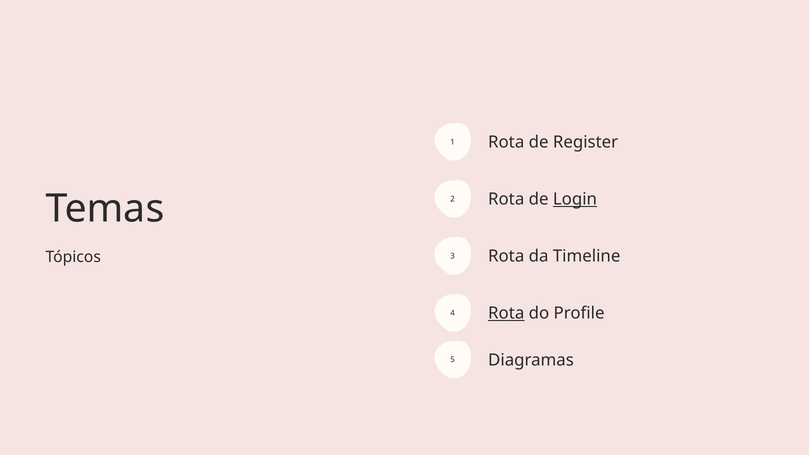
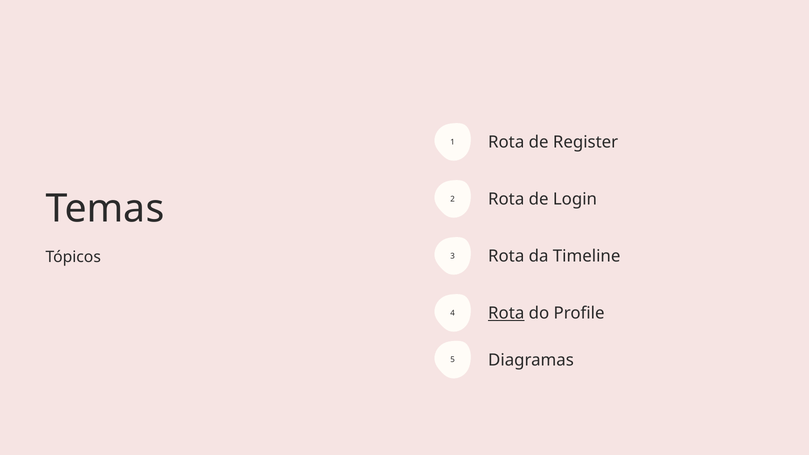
Login underline: present -> none (575, 199)
